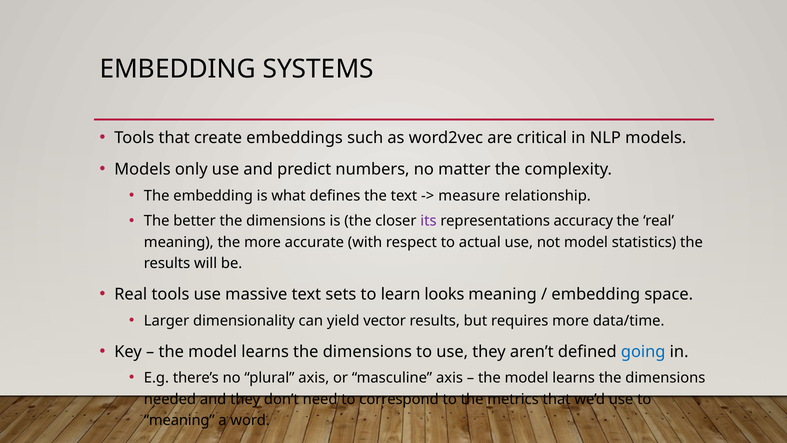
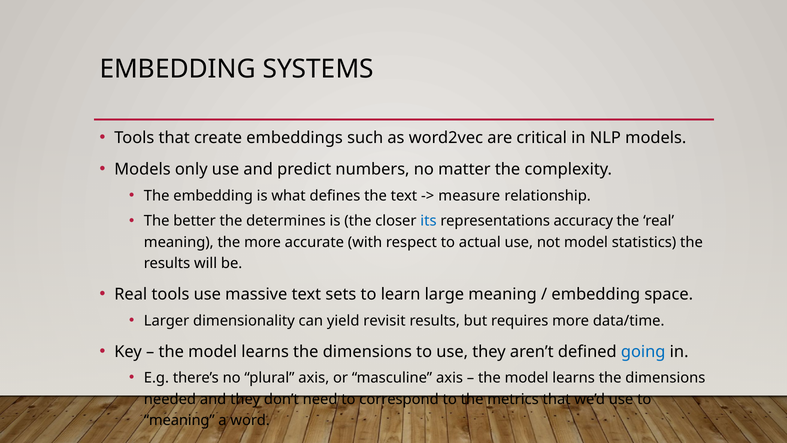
better the dimensions: dimensions -> determines (286, 221)
its colour: purple -> blue (428, 221)
looks: looks -> large (444, 294)
vector: vector -> revisit (384, 320)
